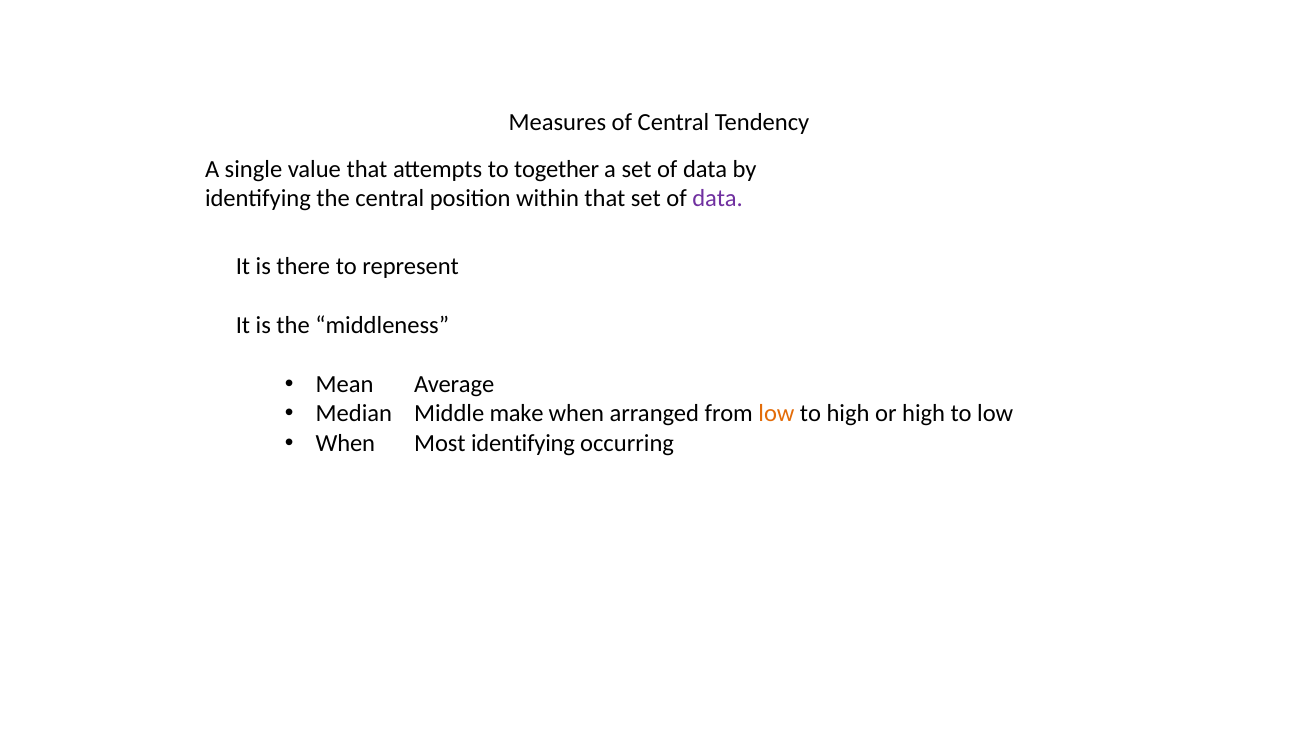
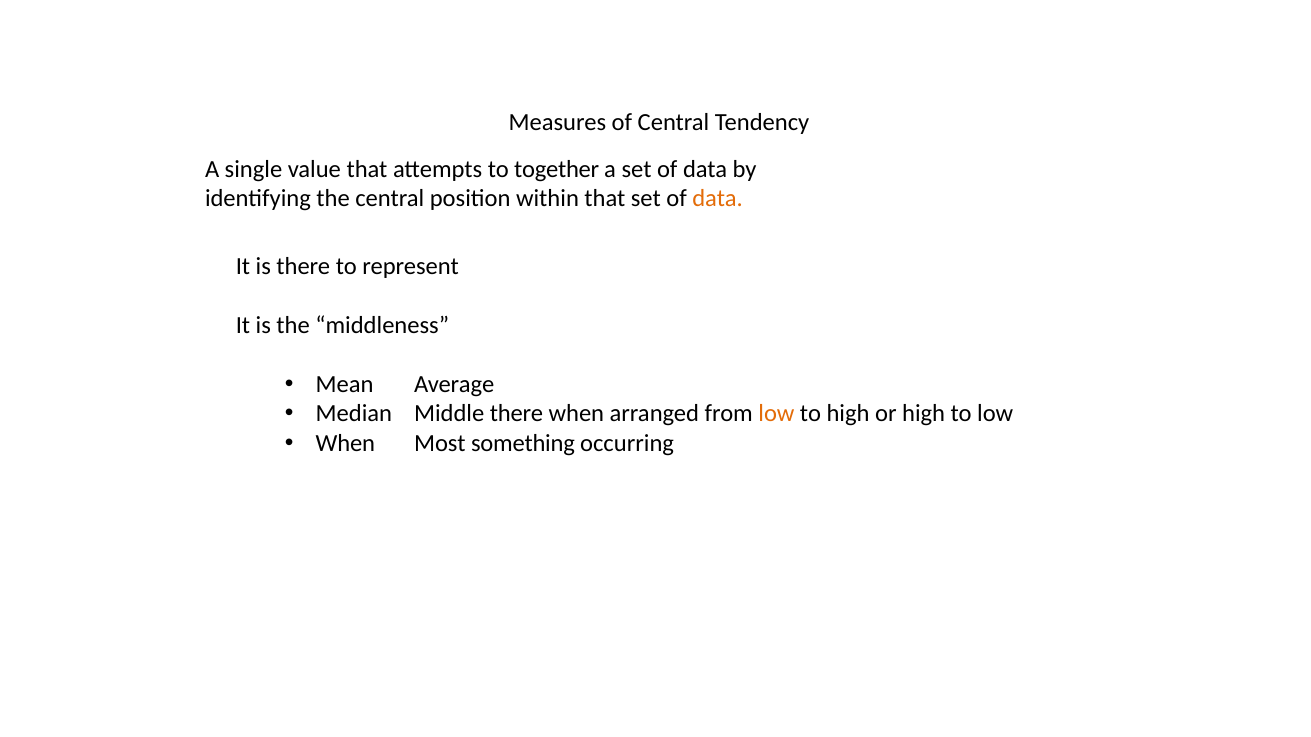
data colour: purple -> orange (718, 199)
Middle make: make -> there (517, 414)
Most identifying: identifying -> something (523, 444)
